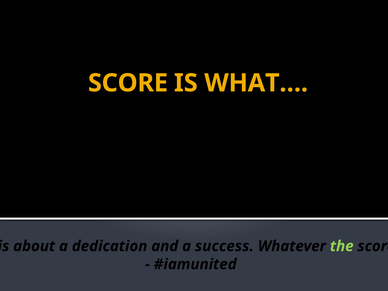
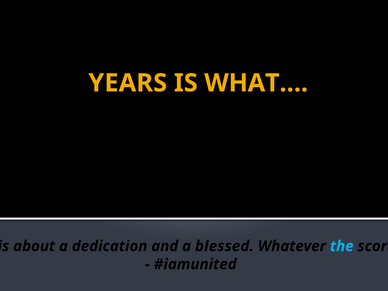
SCORE: SCORE -> YEARS (128, 83)
success: success -> blessed (224, 246)
the colour: light green -> light blue (342, 246)
